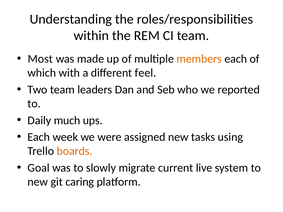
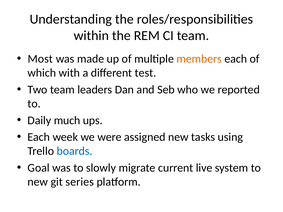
feel: feel -> test (146, 73)
boards colour: orange -> blue (75, 151)
caring: caring -> series (80, 182)
